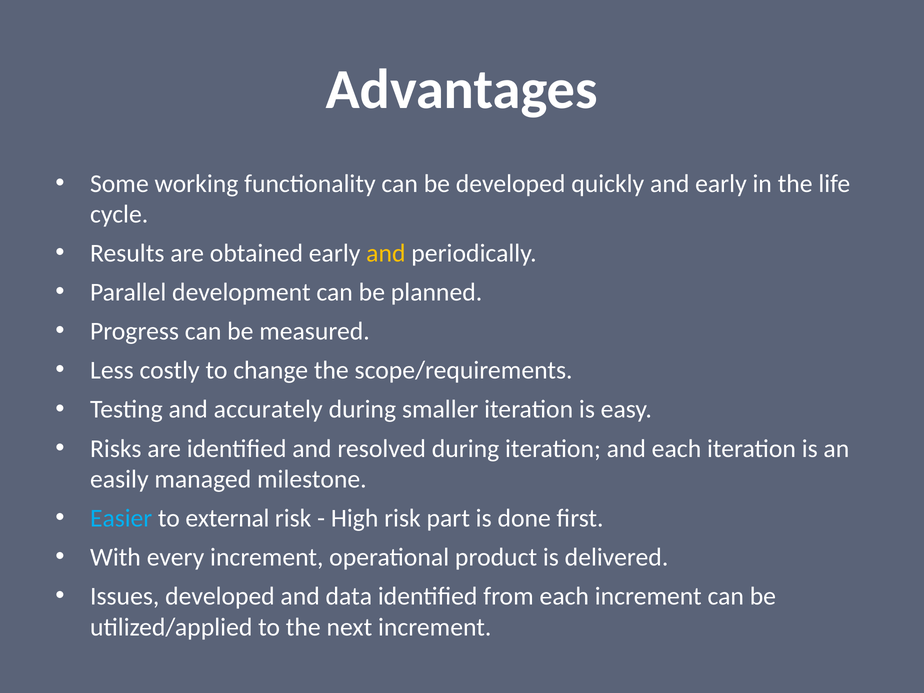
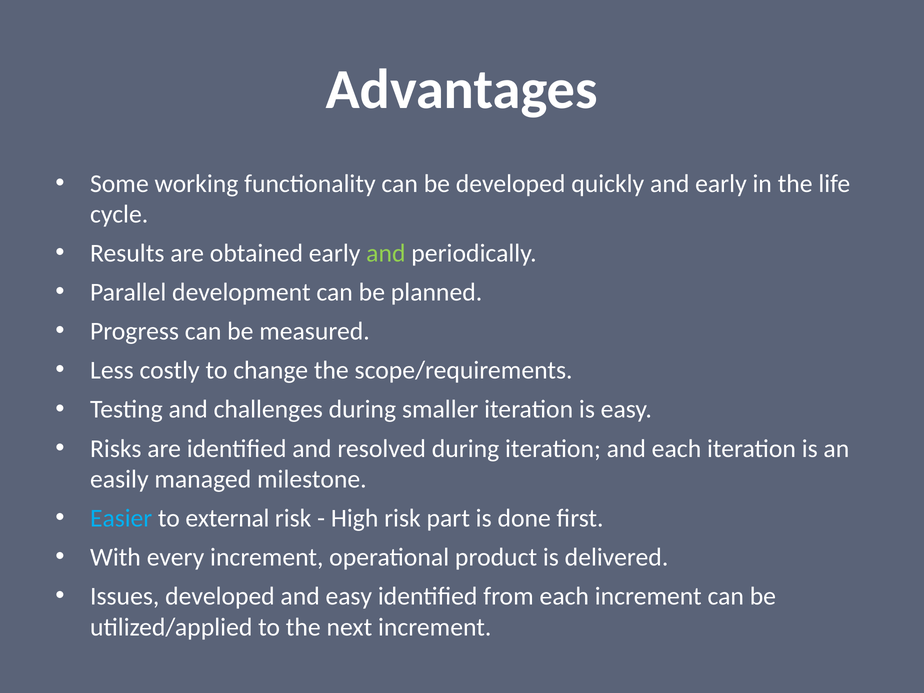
and colour: yellow -> light green (386, 253)
accurately: accurately -> challenges (268, 410)
and data: data -> easy (349, 596)
